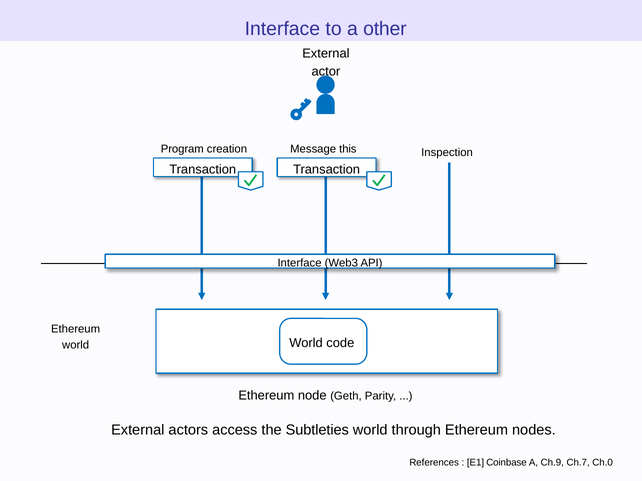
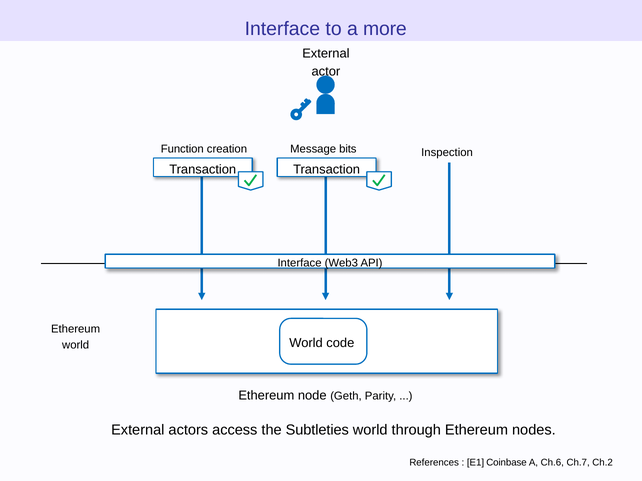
other: other -> more (385, 29)
Program: Program -> Function (182, 149)
this: this -> bits (348, 149)
Ch.9: Ch.9 -> Ch.6 (552, 463)
Ch.0: Ch.0 -> Ch.2 (603, 463)
